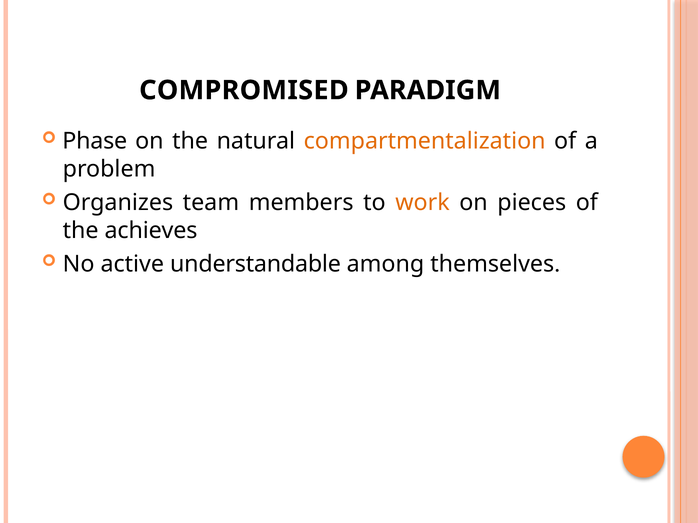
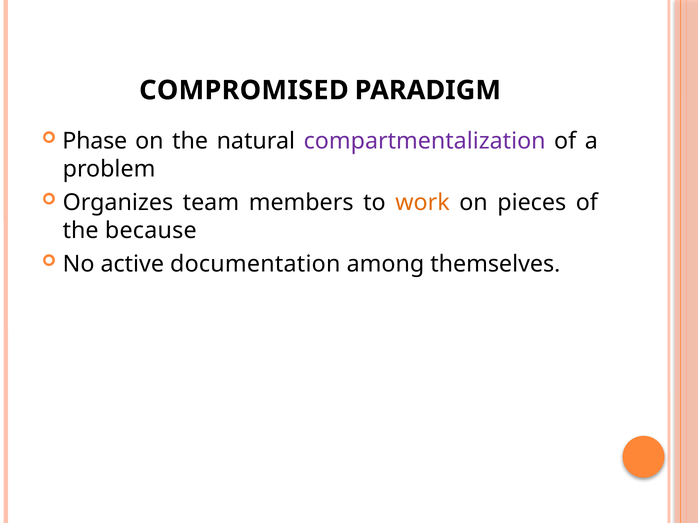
compartmentalization colour: orange -> purple (425, 141)
achieves: achieves -> because (151, 231)
understandable: understandable -> documentation (255, 265)
